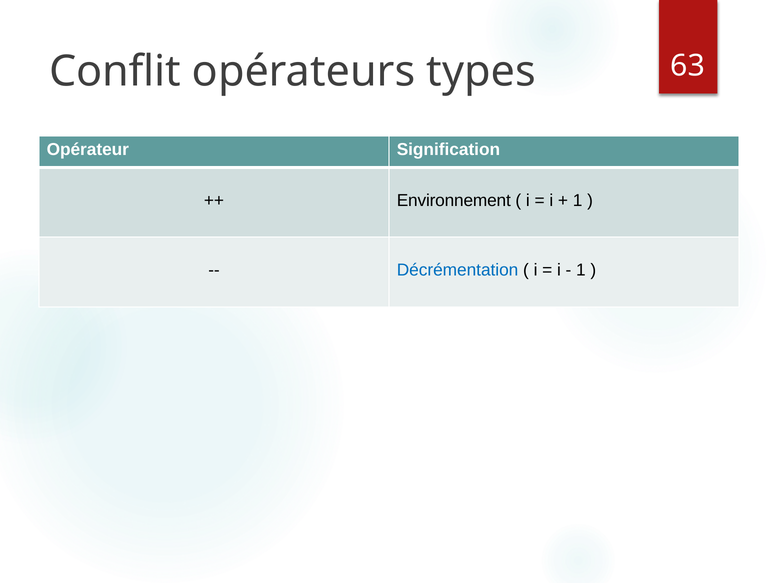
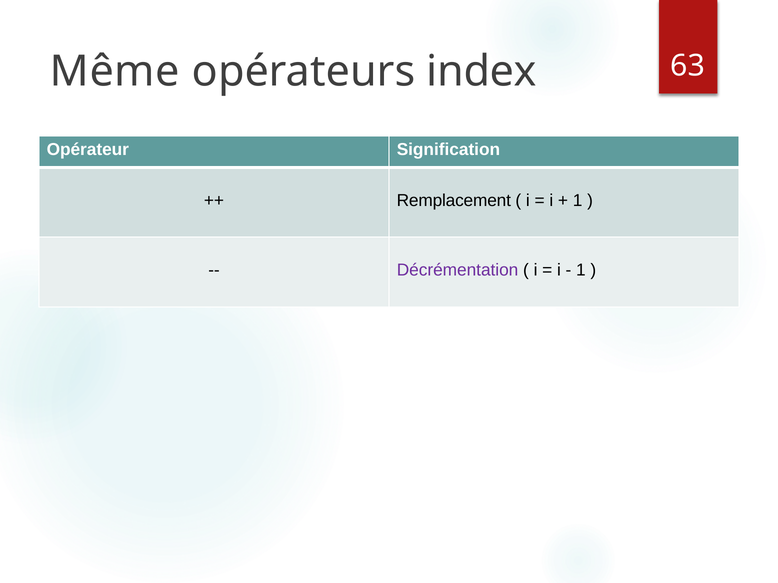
Conflit: Conflit -> Même (115, 71)
types: types -> index (482, 71)
Environnement: Environnement -> Remplacement (454, 201)
Décrémentation colour: blue -> purple (458, 270)
